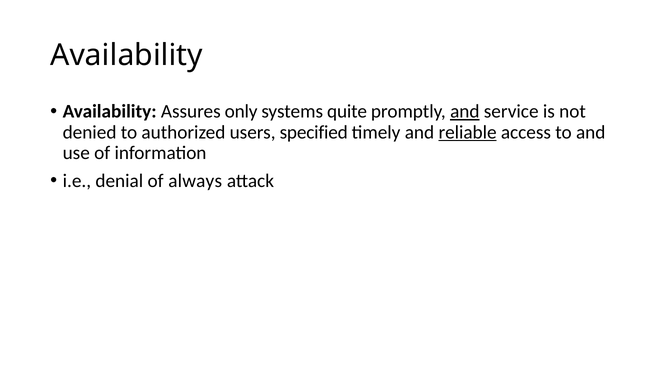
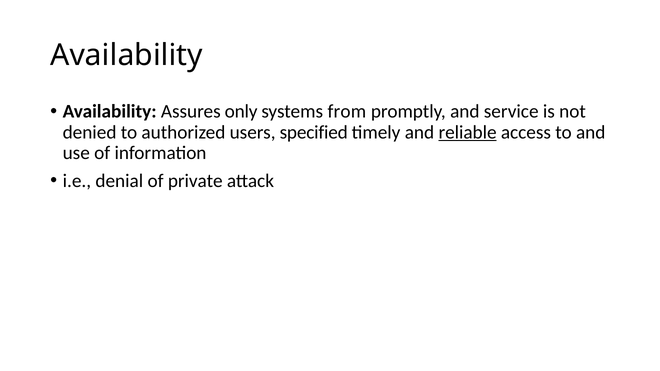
quite: quite -> from (347, 112)
and underline: present -> none (465, 112)
always: always -> private (195, 181)
